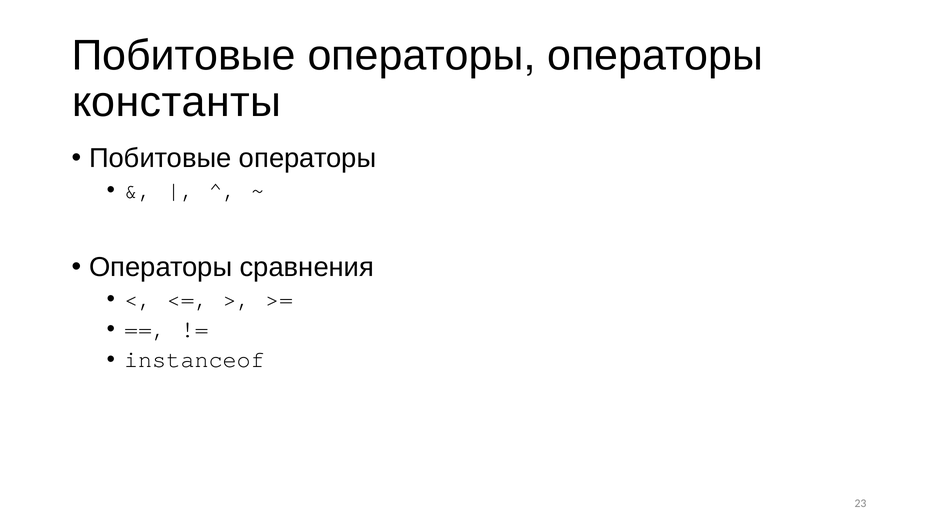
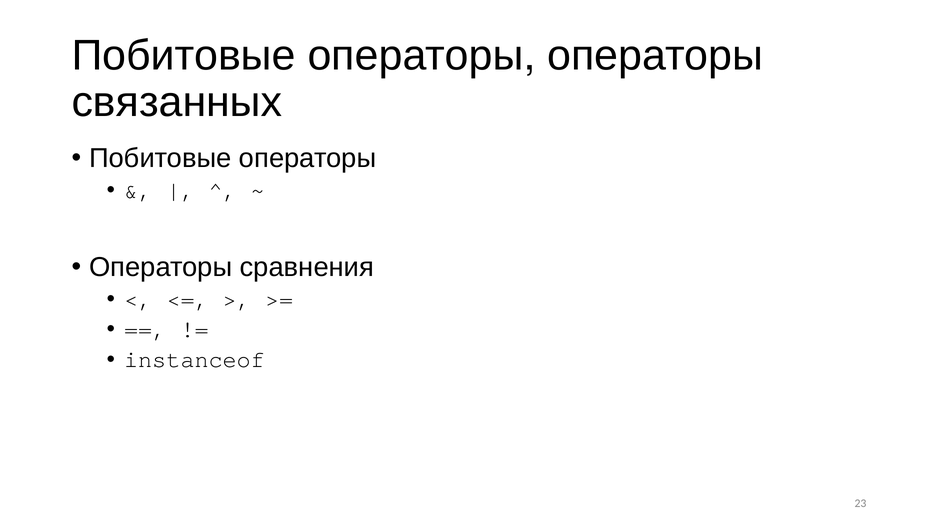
константы: константы -> связанных (177, 102)
